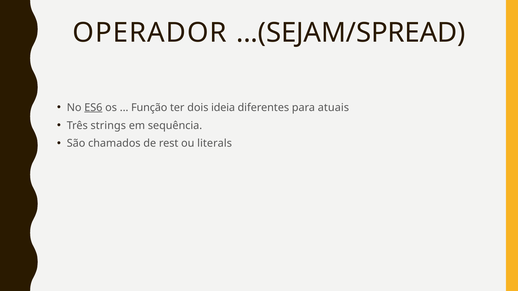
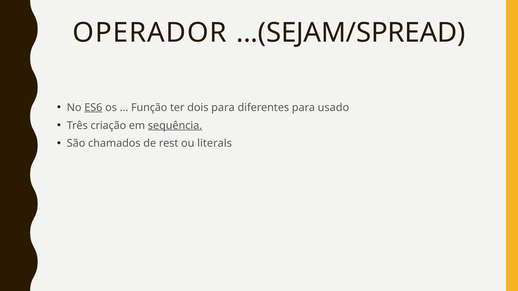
dois ideia: ideia -> para (223, 108)
atuais: atuais -> usado (333, 108)
strings: strings -> criação (108, 126)
sequência underline: none -> present (175, 126)
